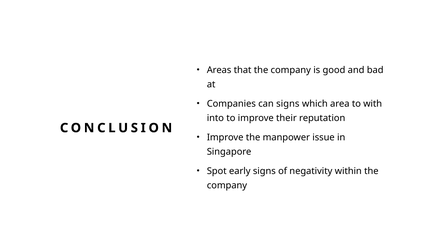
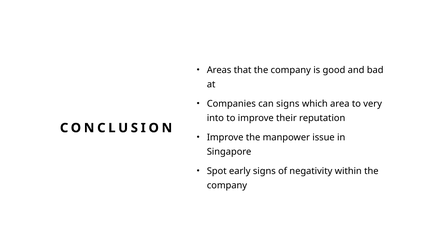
with: with -> very (373, 104)
